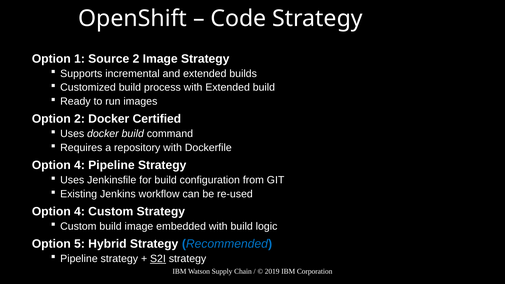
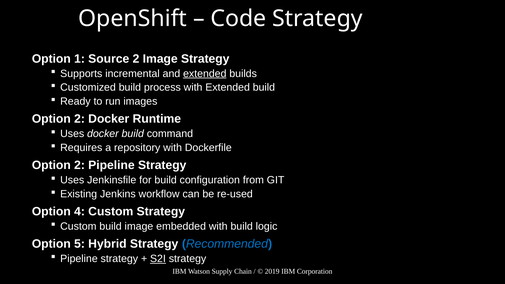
extended underline: none -> present (205, 74)
Certified: Certified -> Runtime (157, 119)
4: 4 -> 2 (80, 165)
